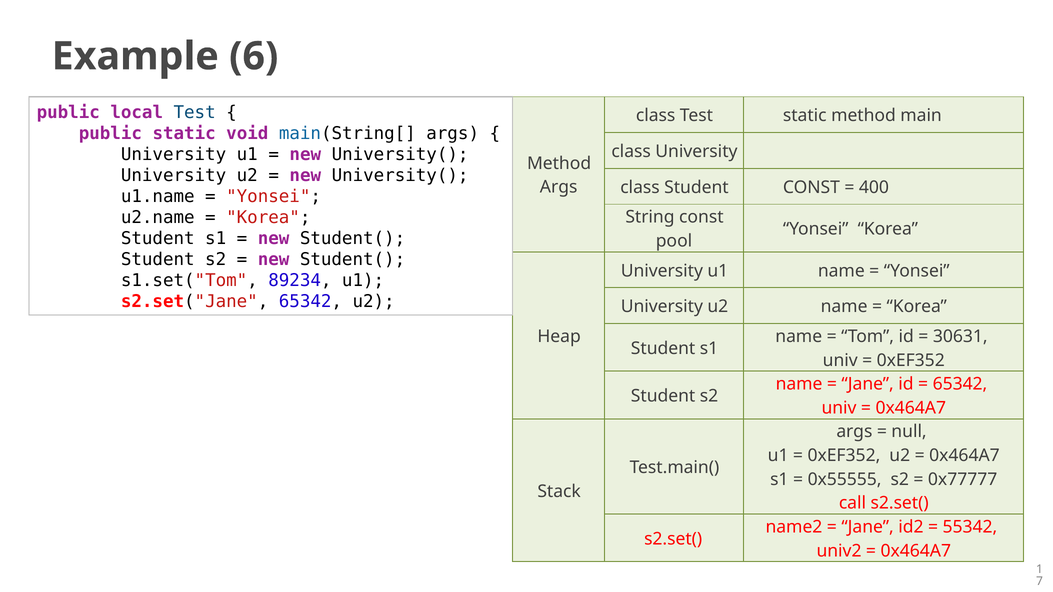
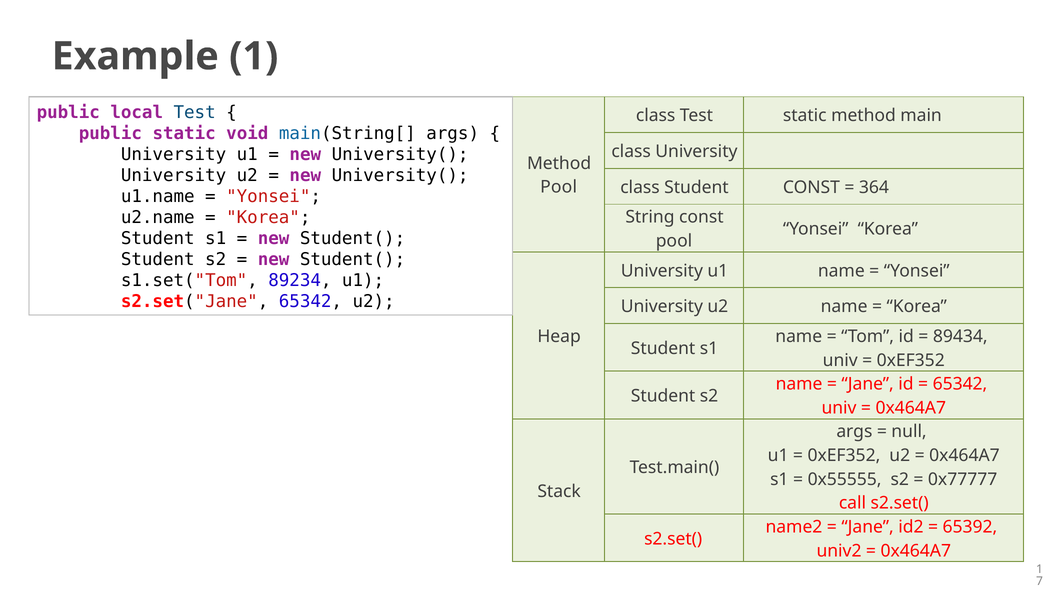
Example 6: 6 -> 1 (254, 56)
Args: Args -> Pool (559, 187)
400: 400 -> 364 (874, 187)
30631: 30631 -> 89434 (960, 337)
55342: 55342 -> 65392 (970, 527)
